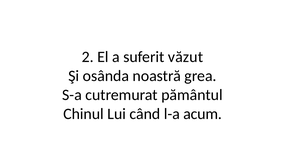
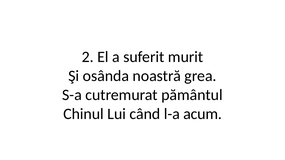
văzut: văzut -> murit (186, 57)
